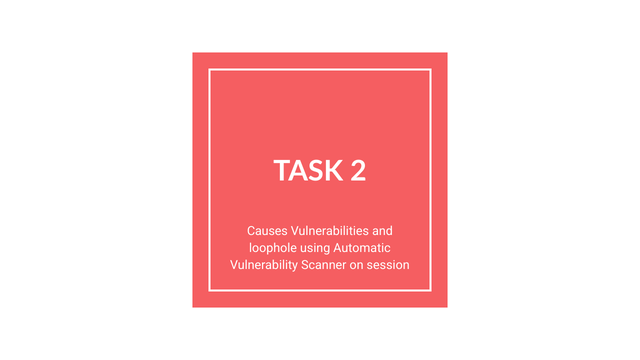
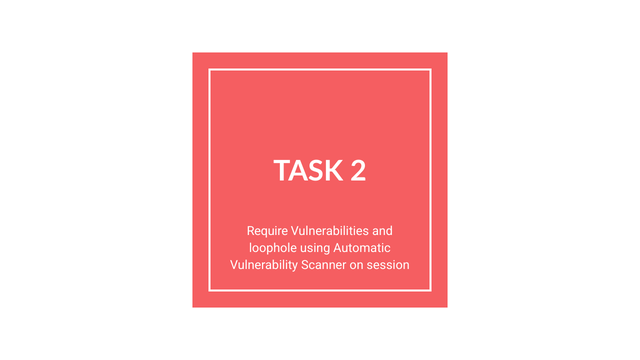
Causes: Causes -> Require (267, 231)
